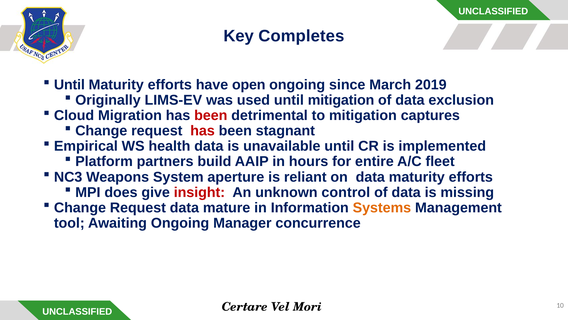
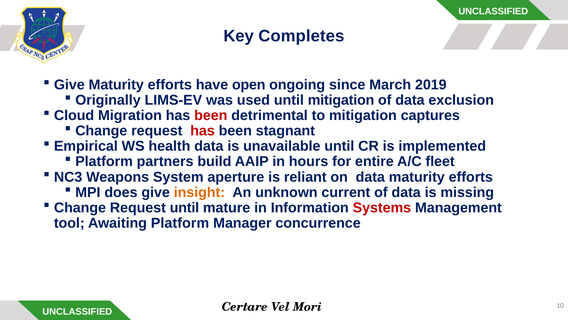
Until: Until -> Give (69, 85)
insight colour: red -> orange (199, 192)
control: control -> current (346, 192)
Request data: data -> until (184, 207)
Systems colour: orange -> red (382, 207)
Awaiting Ongoing: Ongoing -> Platform (180, 223)
